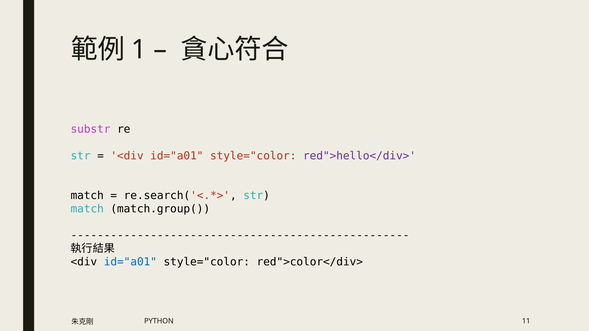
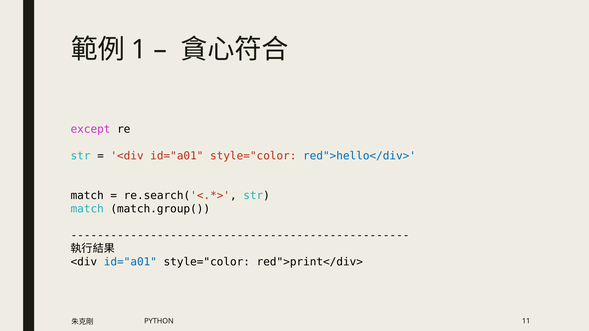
substr: substr -> except (91, 129)
red">hello</div> colour: purple -> blue (360, 156)
red">color</div>: red">color</div> -> red">print</div> (310, 262)
